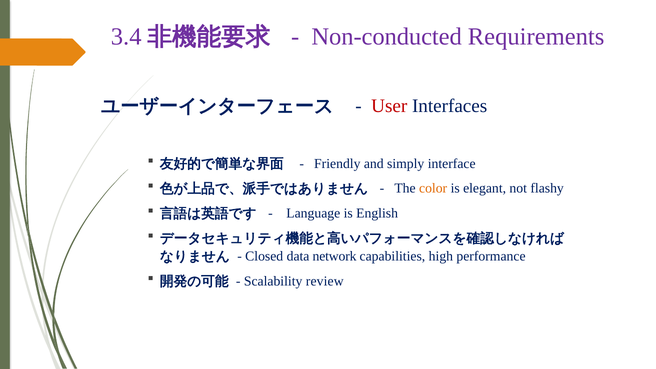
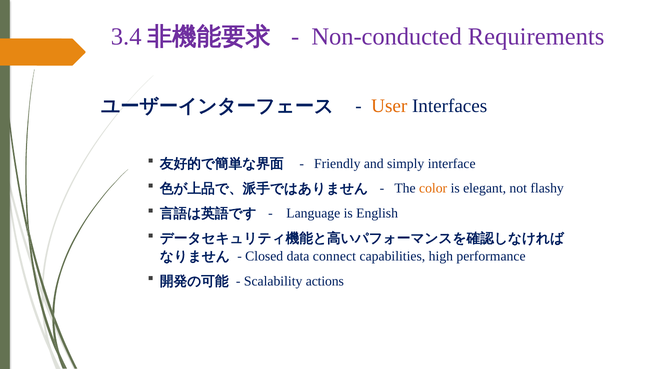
User colour: red -> orange (389, 106)
network: network -> connect (334, 256)
review: review -> actions (325, 281)
